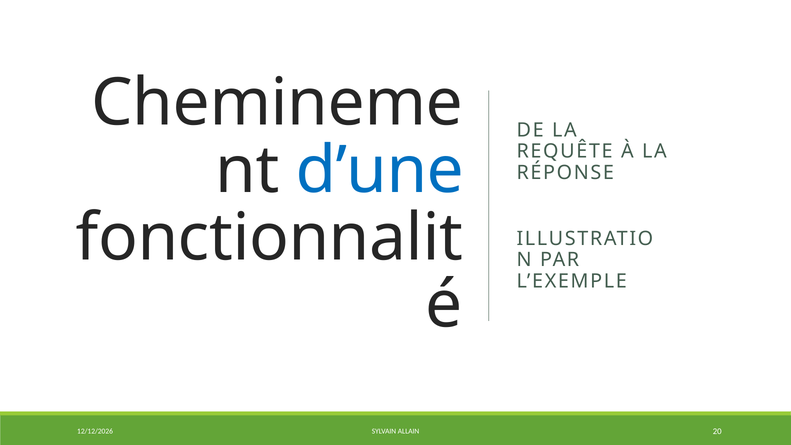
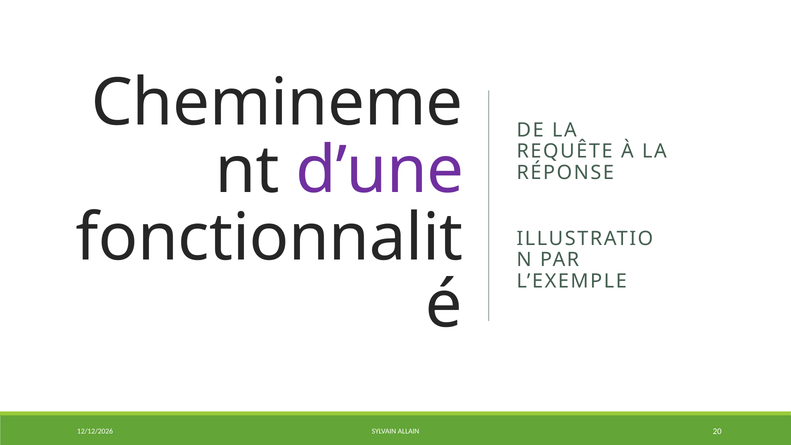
d’une colour: blue -> purple (380, 170)
